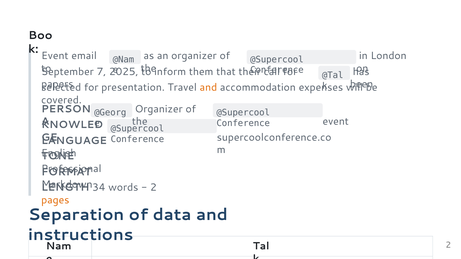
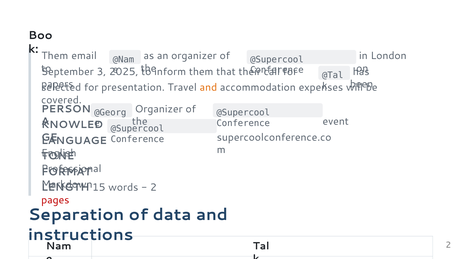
Event: Event -> Them (55, 56)
7: 7 -> 3 (101, 72)
34: 34 -> 15 (99, 188)
pages colour: orange -> red (55, 200)
